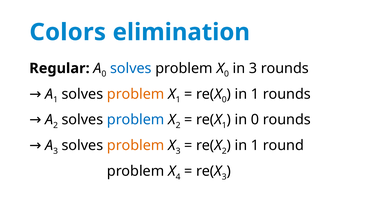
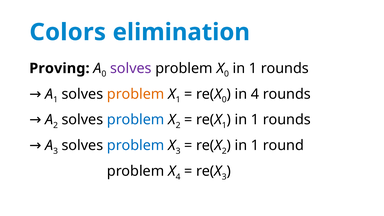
Regular: Regular -> Proving (59, 68)
solves colour: blue -> purple (131, 68)
0 in 3: 3 -> 1 (253, 68)
1: 1 -> 4 (255, 94)
0: 0 -> 1 (255, 120)
problem colour: orange -> blue (136, 145)
